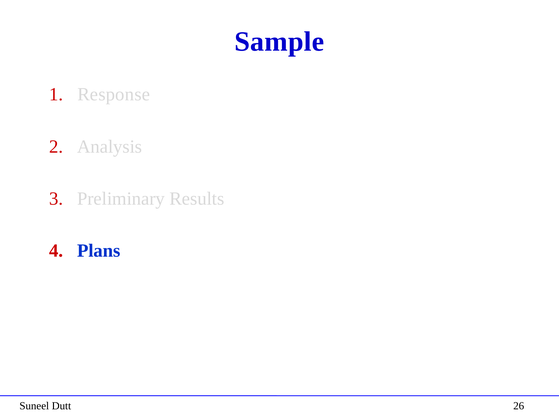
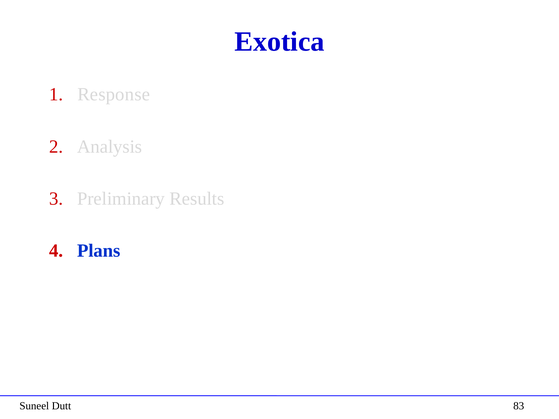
Sample: Sample -> Exotica (279, 42)
26: 26 -> 83 (519, 406)
